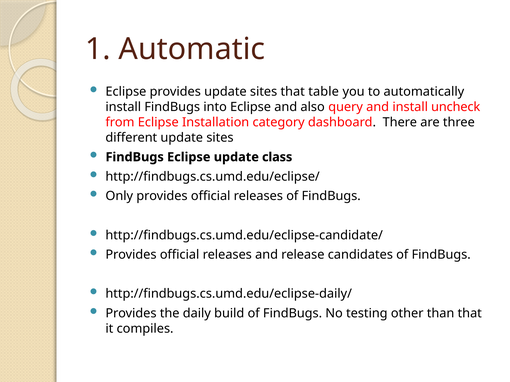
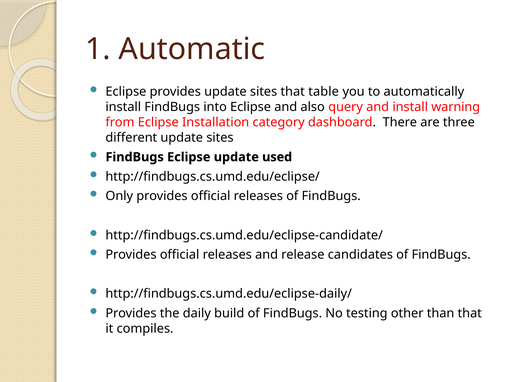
uncheck: uncheck -> warning (456, 107)
class: class -> used (277, 157)
